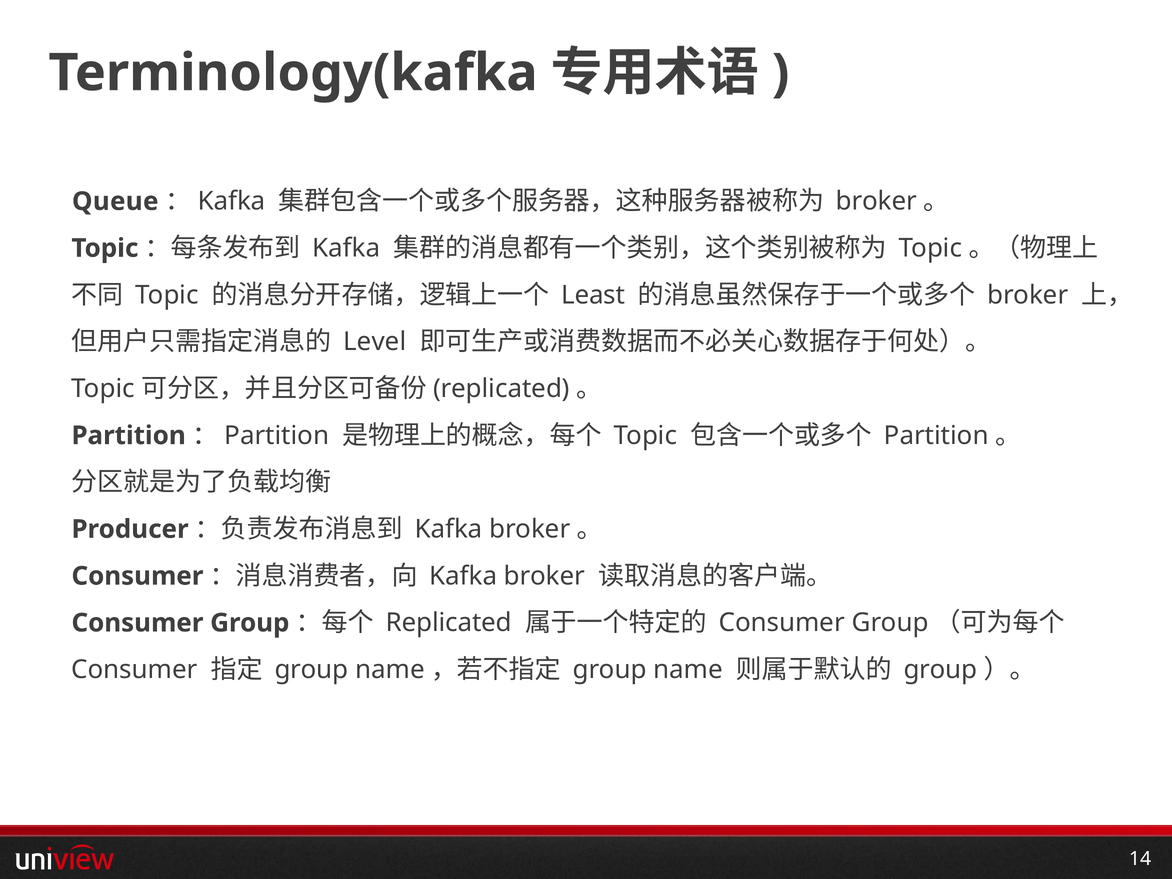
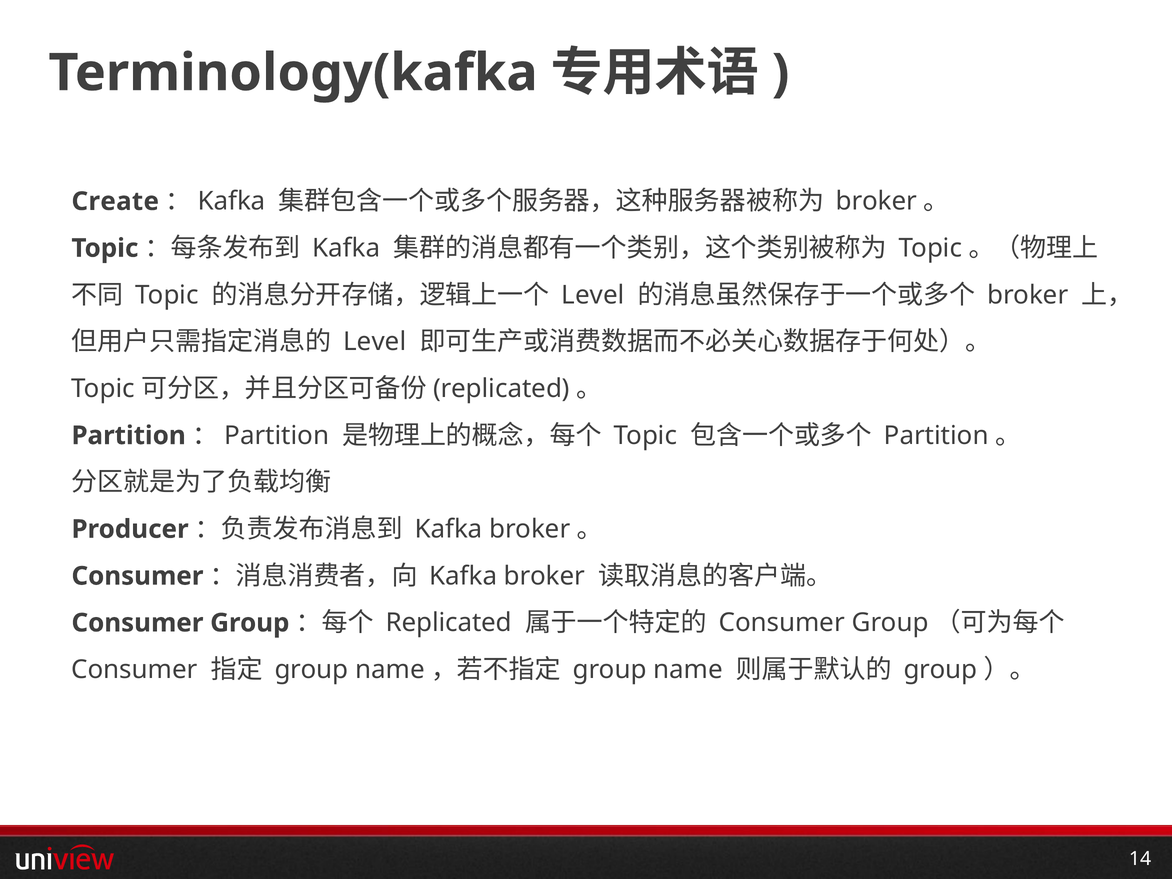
Queue: Queue -> Create (115, 201)
Least: Least -> Level (593, 295)
